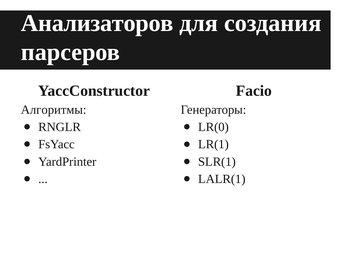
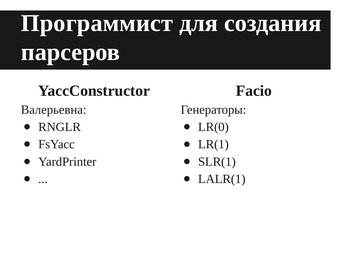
Анализаторов: Анализаторов -> Программист (97, 23)
Алгоритмы: Алгоритмы -> Валерьевна (54, 110)
